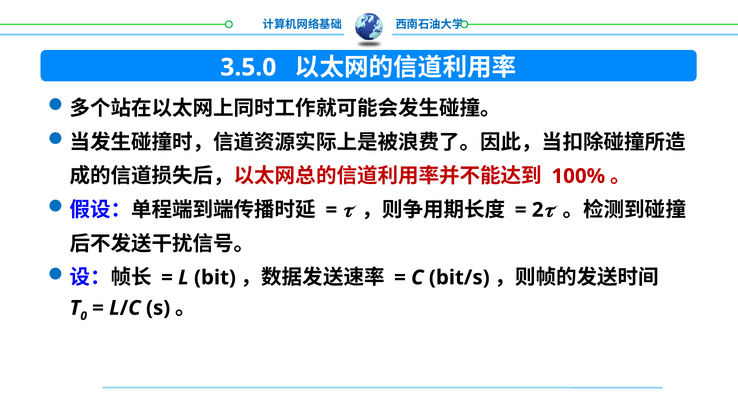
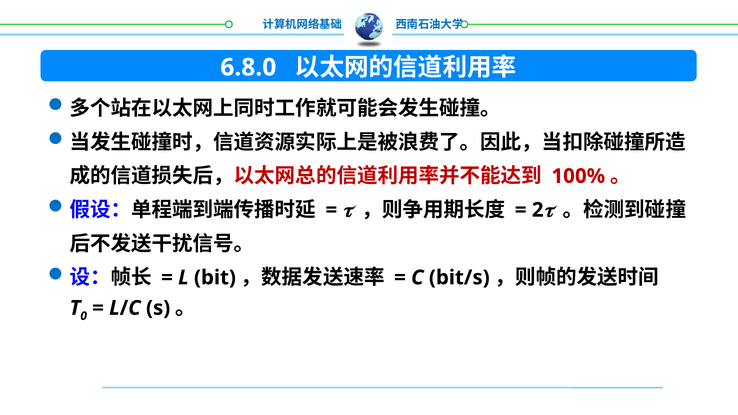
3.5.0: 3.5.0 -> 6.8.0 (248, 67)
